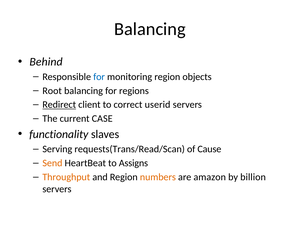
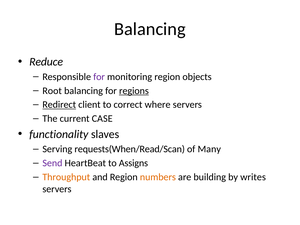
Behind: Behind -> Reduce (46, 62)
for colour: blue -> purple (99, 77)
regions underline: none -> present (134, 91)
userid: userid -> where (158, 105)
requests(Trans/Read/Scan: requests(Trans/Read/Scan -> requests(When/Read/Scan (130, 149)
Cause: Cause -> Many (209, 149)
Send colour: orange -> purple (52, 163)
amazon: amazon -> building (210, 177)
billion: billion -> writes (253, 177)
